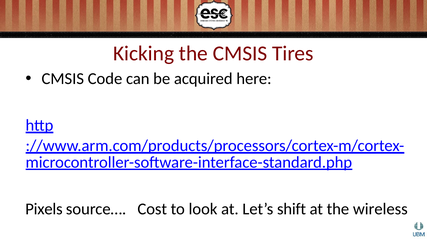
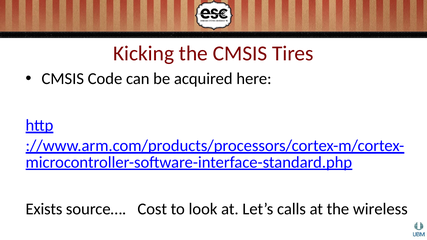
Pixels: Pixels -> Exists (44, 209)
shift: shift -> calls (291, 209)
